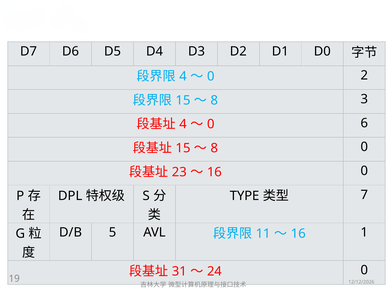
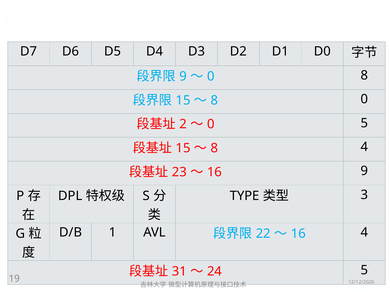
4: 4 -> 9 (183, 77)
0 2: 2 -> 8 (364, 75)
3: 3 -> 0 (364, 99)
4: 4 -> 2 (183, 124)
0 6: 6 -> 5 (364, 123)
0: 0 -> 4 (364, 147)
0: 0 -> 9 (364, 171)
7: 7 -> 3 (364, 195)
5: 5 -> 1 (113, 233)
11: 11 -> 22 (263, 234)
1: 1 -> 4 (364, 233)
0: 0 -> 5 (364, 271)
